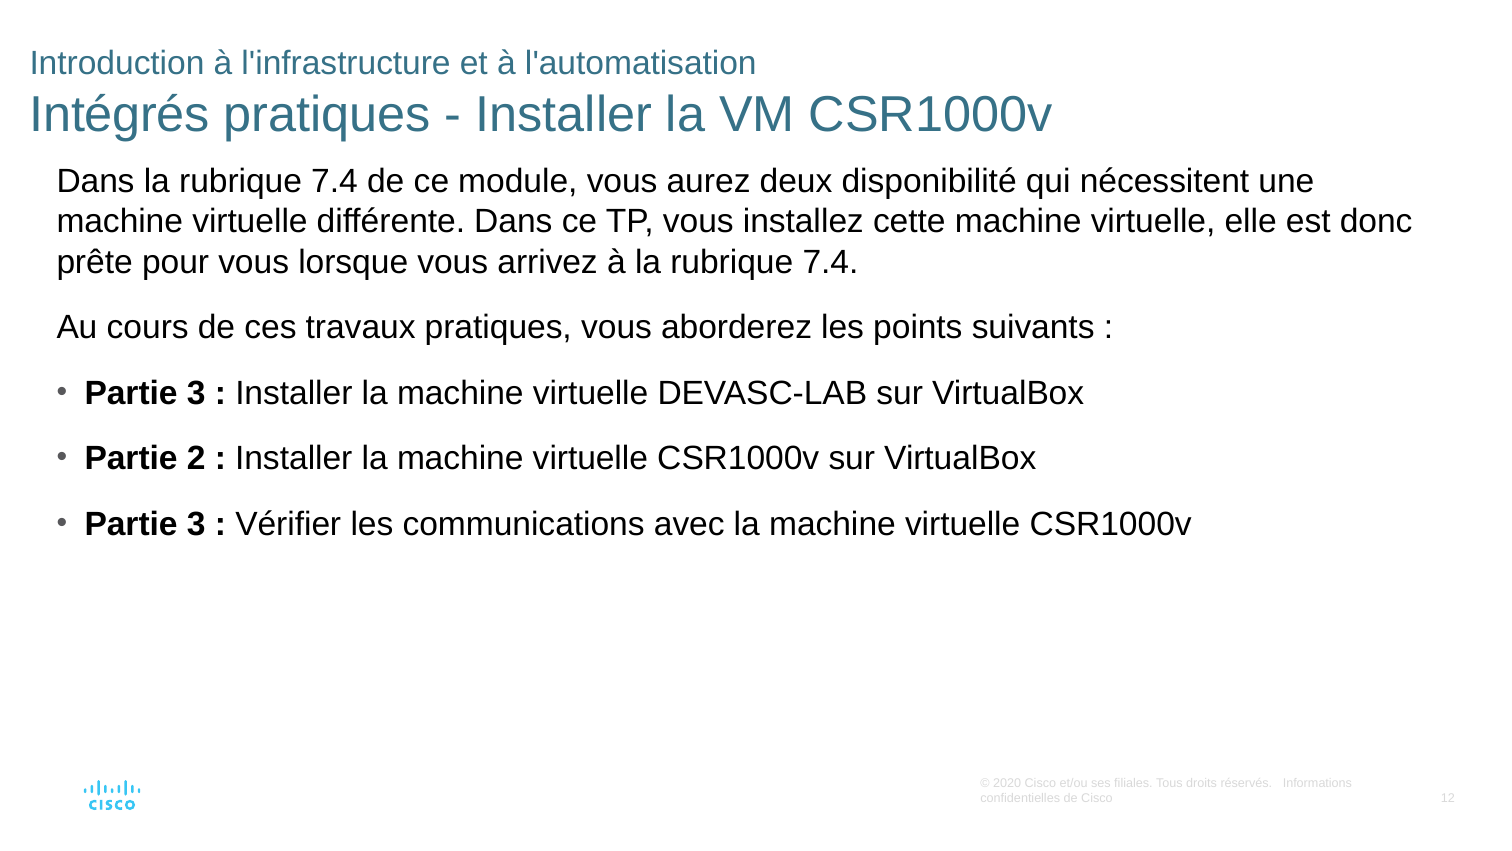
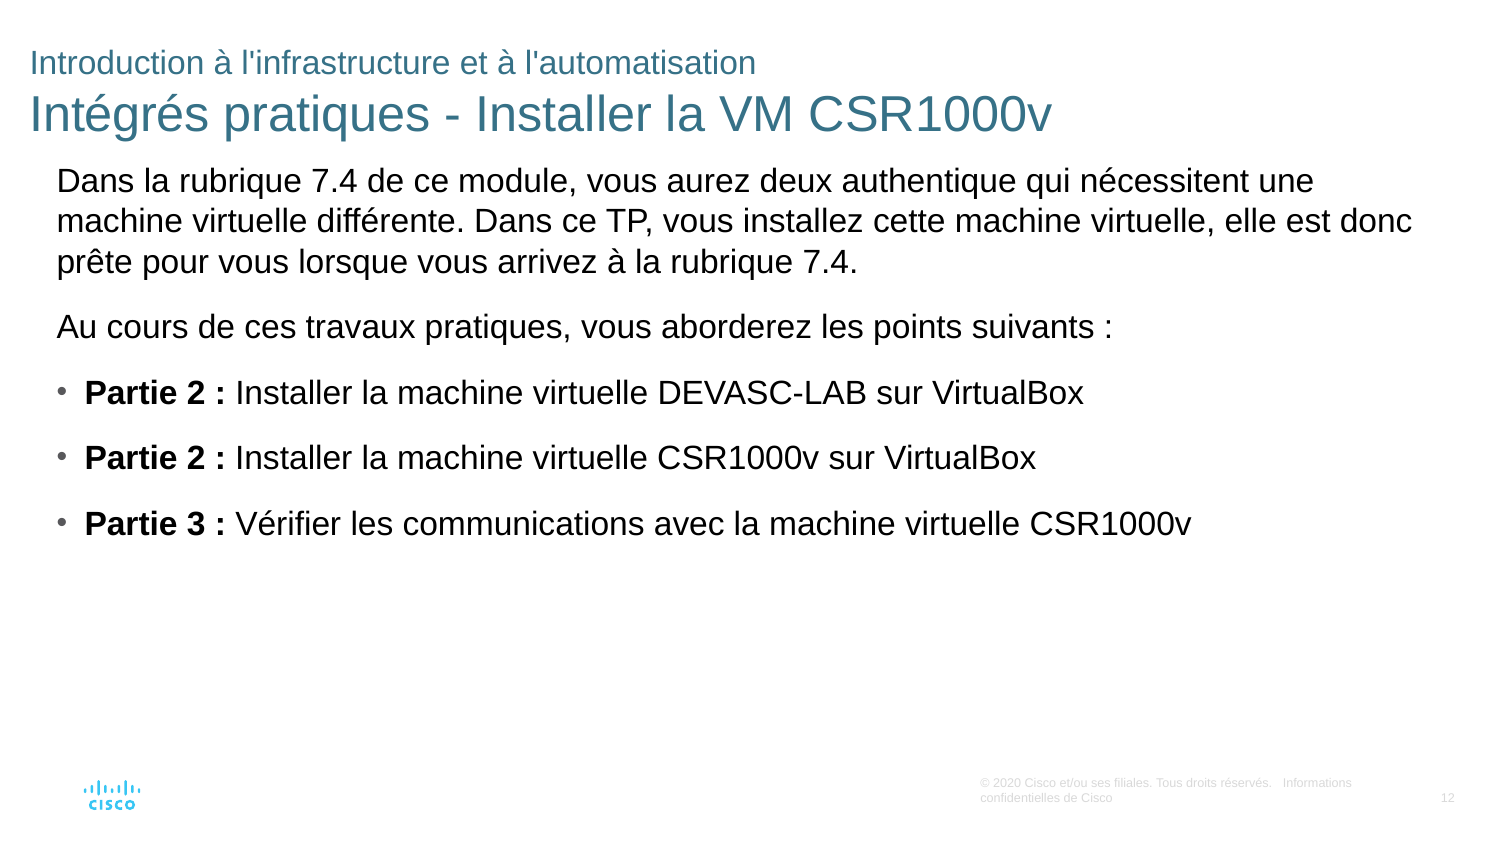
disponibilité: disponibilité -> authentique (929, 181)
3: 3 -> 2 (196, 393)
